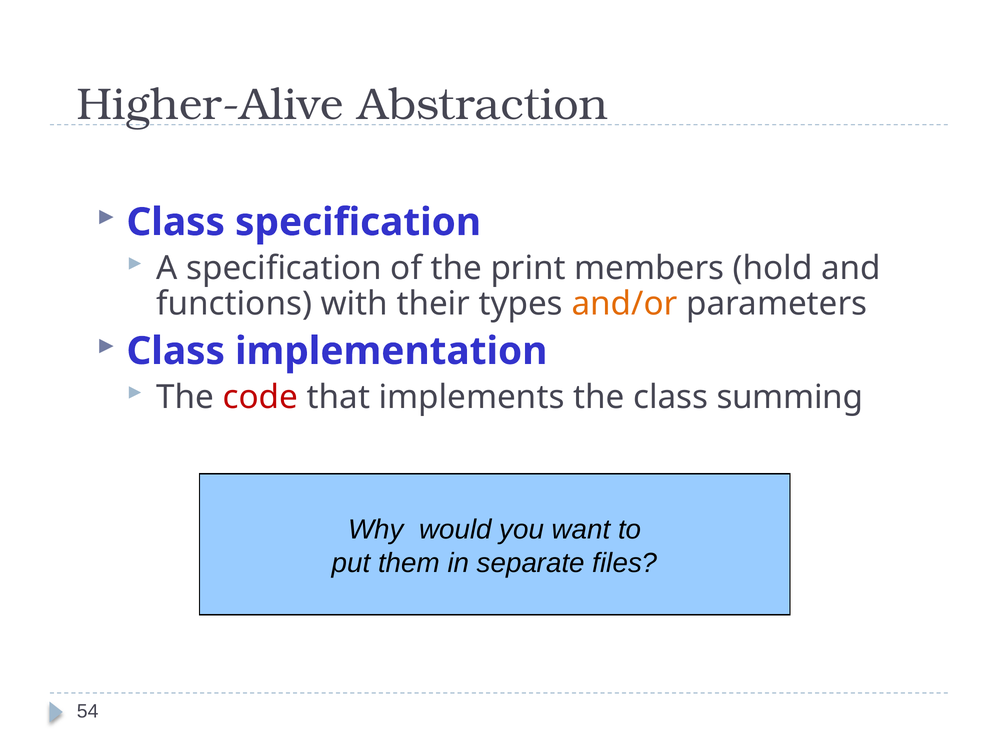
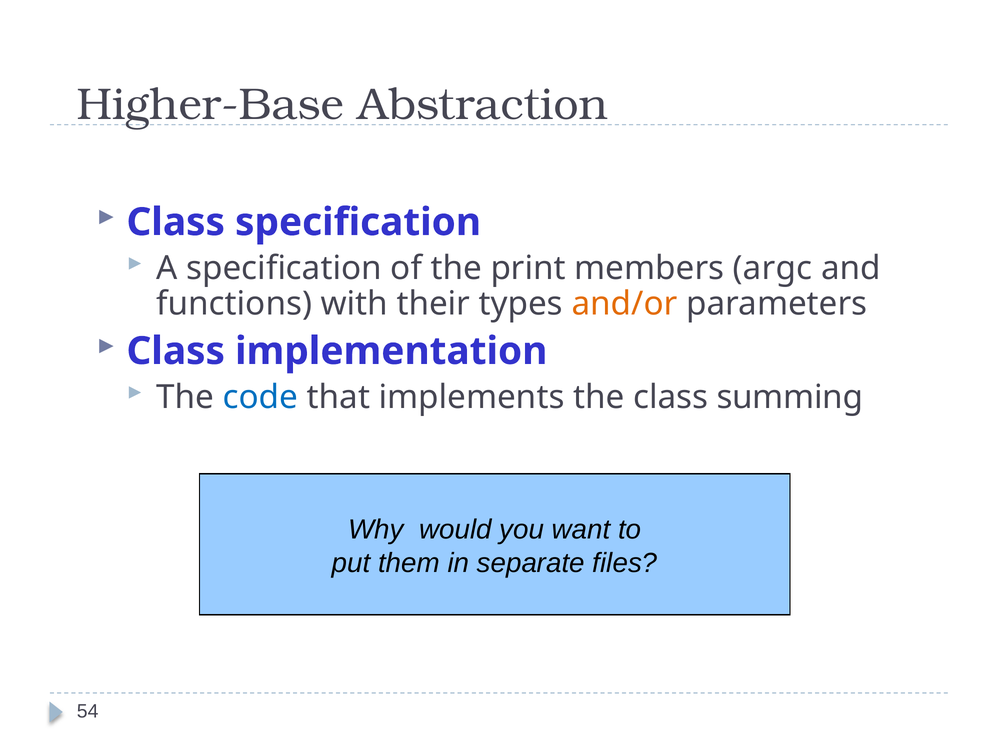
Higher-Alive: Higher-Alive -> Higher-Base (210, 104)
hold: hold -> argc (773, 268)
code colour: red -> blue (260, 397)
